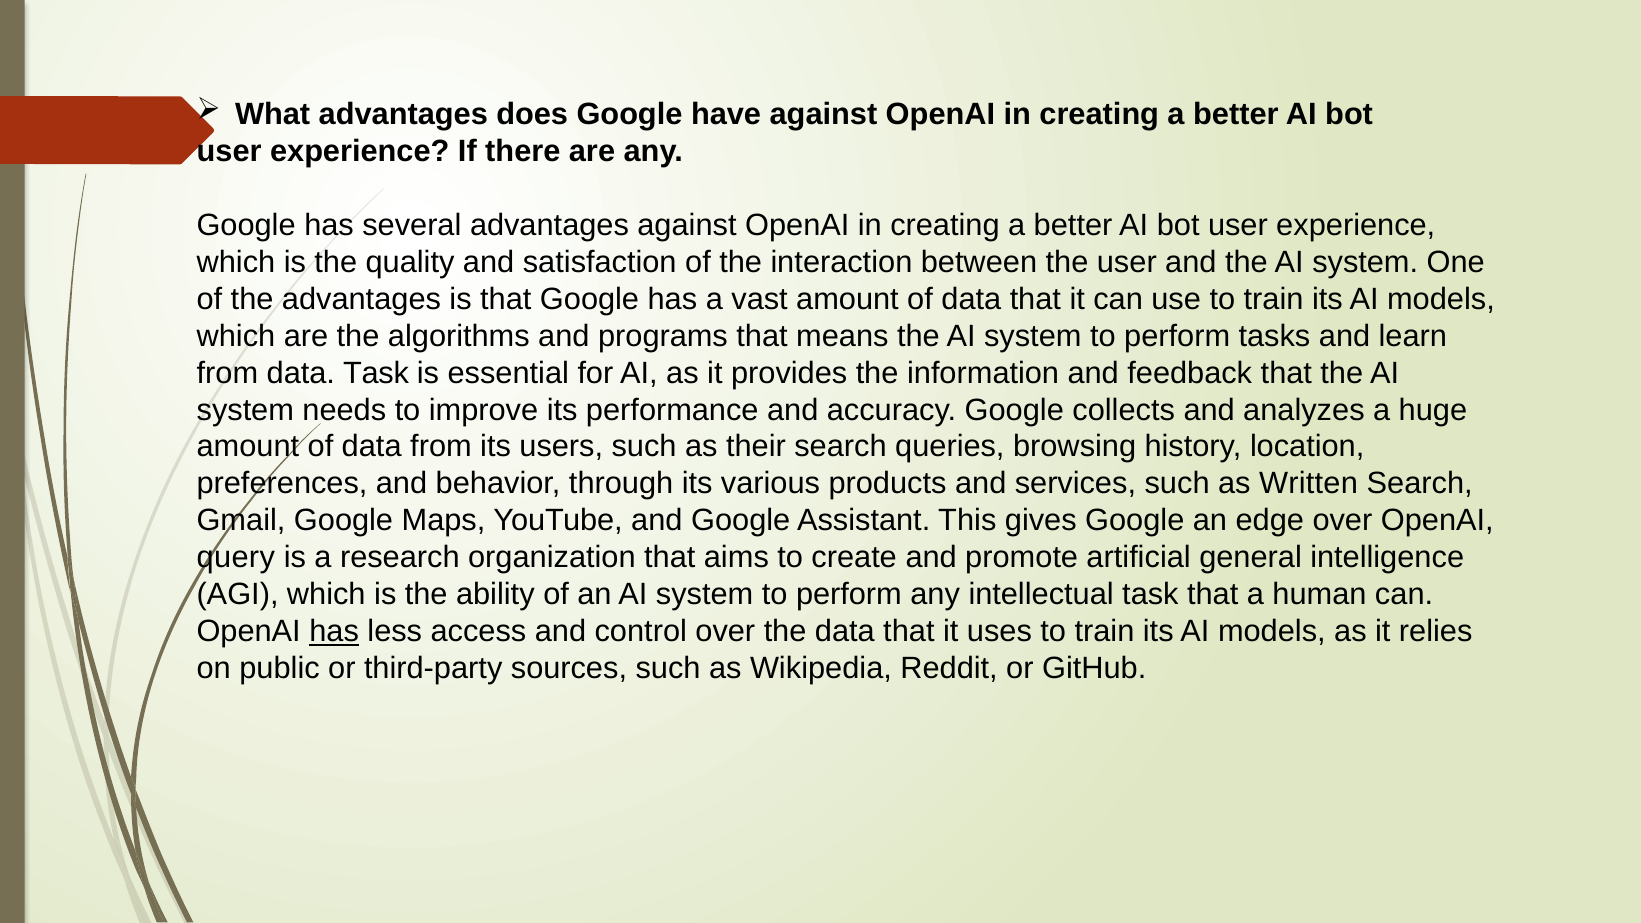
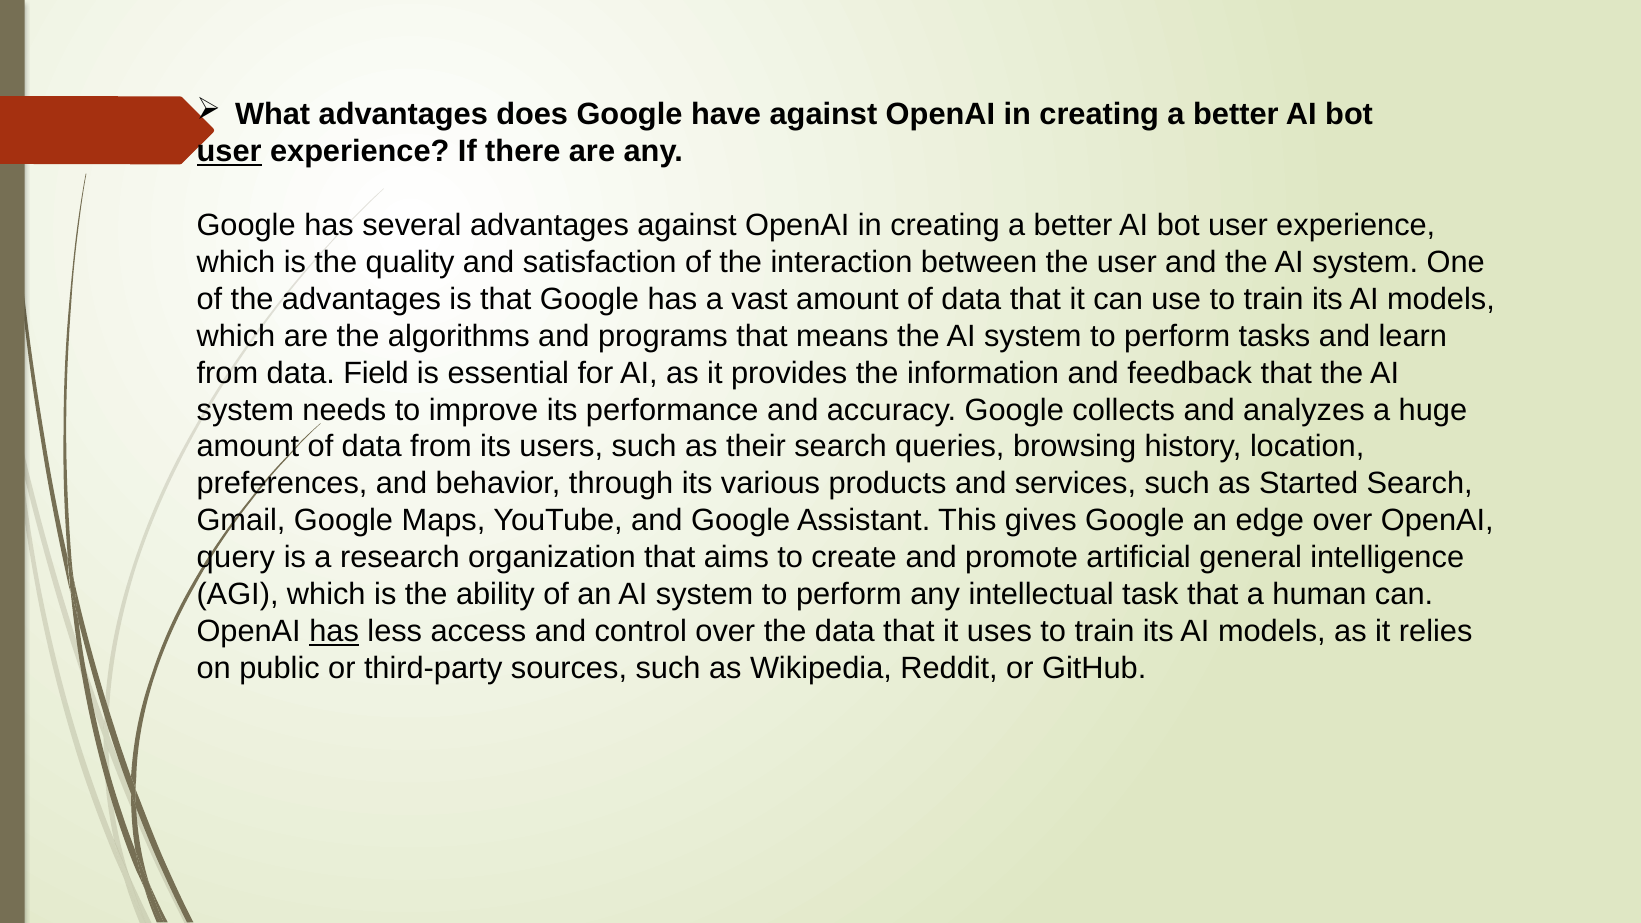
user underline: none -> present (229, 151)
data Task: Task -> Field (376, 373)
Written: Written -> Started (1309, 484)
